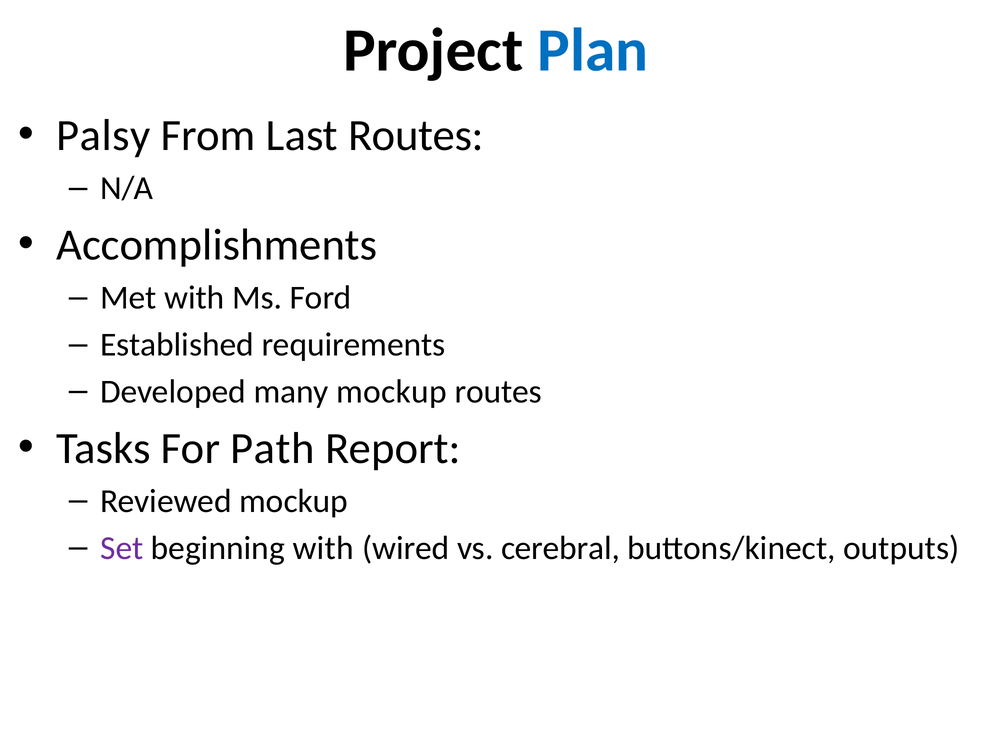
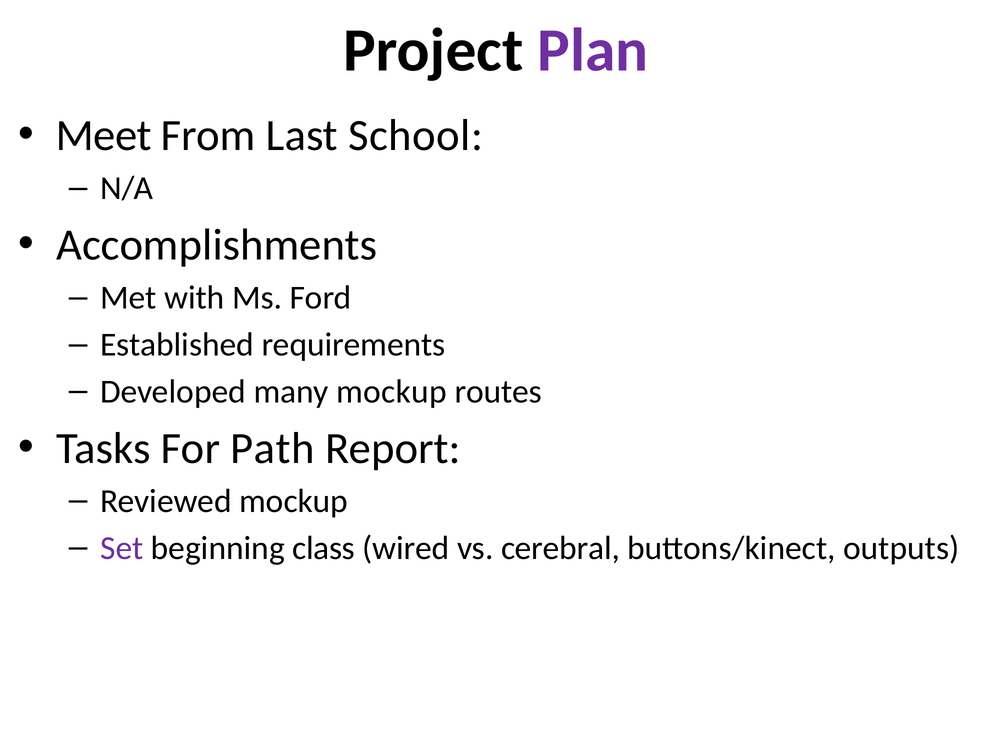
Plan colour: blue -> purple (593, 50)
Palsy: Palsy -> Meet (104, 136)
Last Routes: Routes -> School (416, 136)
beginning with: with -> class (324, 548)
